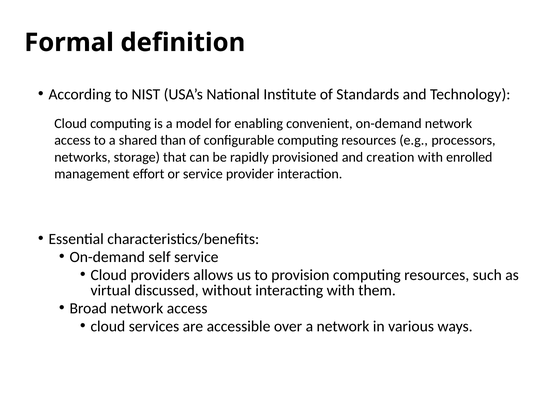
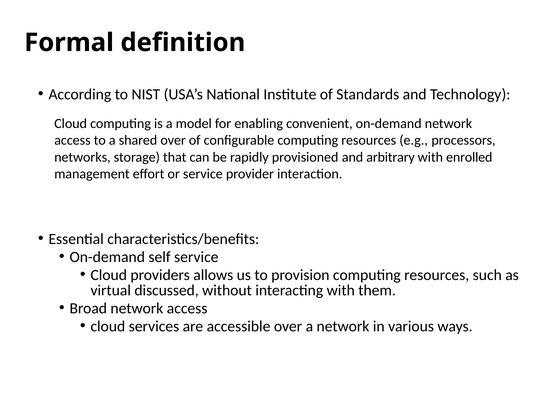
shared than: than -> over (173, 140)
creation: creation -> arbitrary (391, 157)
